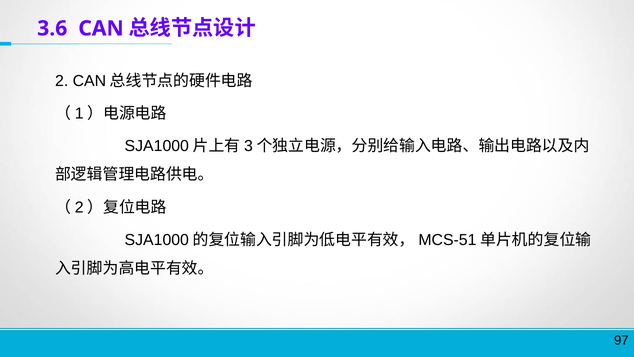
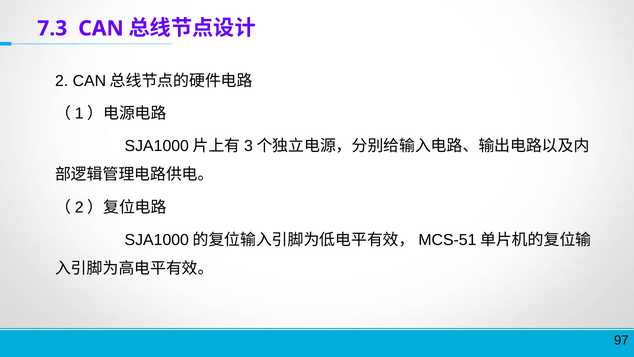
3.6: 3.6 -> 7.3 (52, 28)
